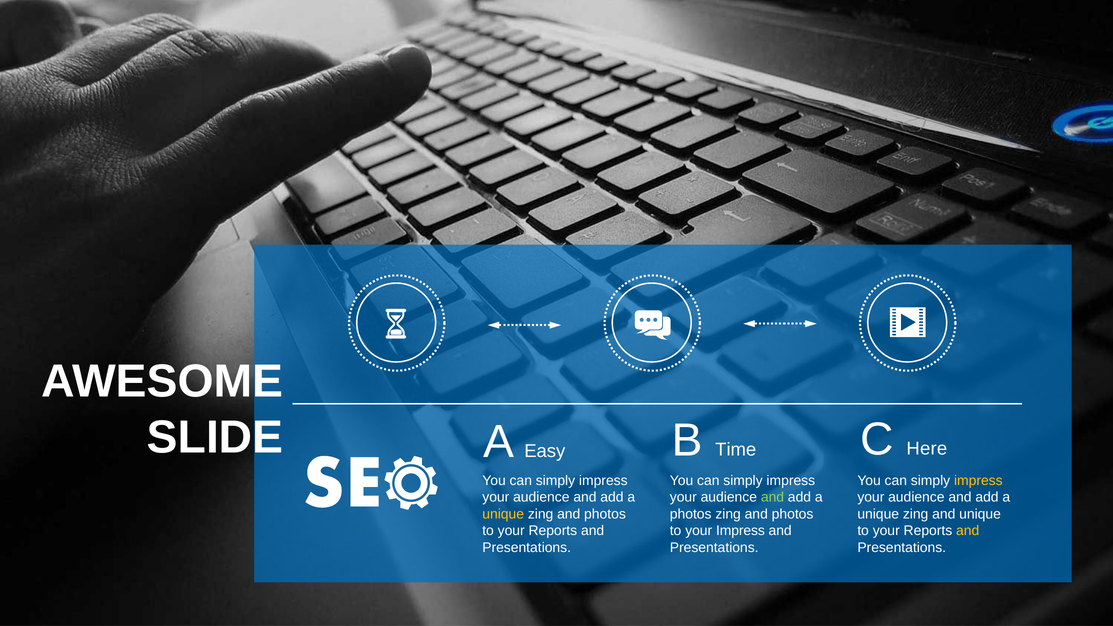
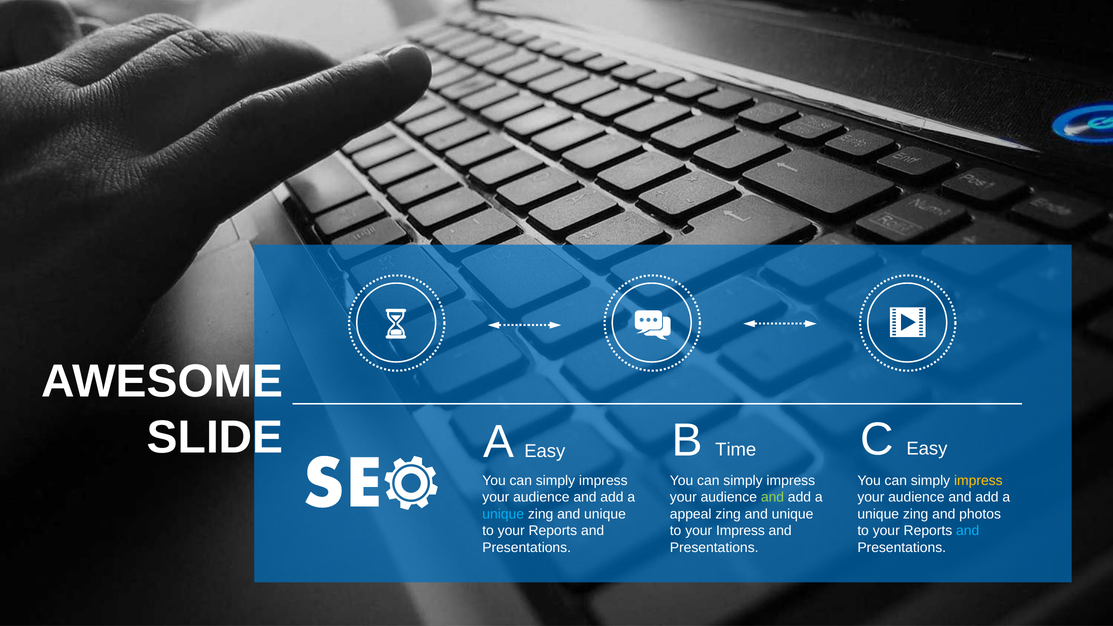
C Here: Here -> Easy (927, 449)
unique colour: yellow -> light blue (503, 514)
photos: photos -> unique (605, 514)
photos: photos -> appeal (691, 514)
photos: photos -> unique (793, 514)
and unique: unique -> photos (980, 514)
and colour: yellow -> light blue (968, 531)
